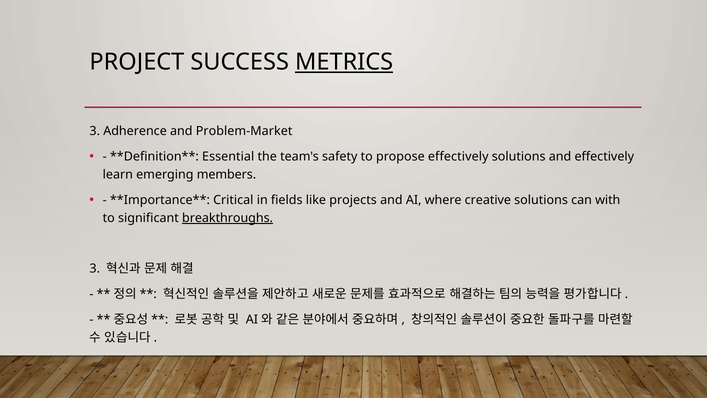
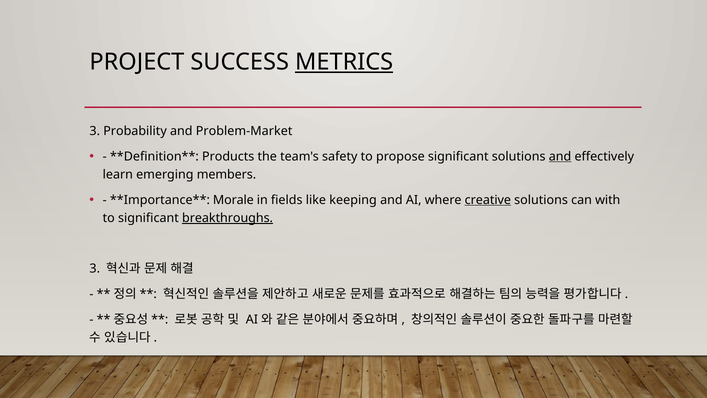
Adherence: Adherence -> Probability (135, 131)
Essential: Essential -> Products (228, 156)
propose effectively: effectively -> significant (458, 156)
and underline: none -> present (560, 156)
Critical: Critical -> Morale (233, 200)
projects: projects -> keeping (353, 200)
creative underline: none -> present (488, 200)
